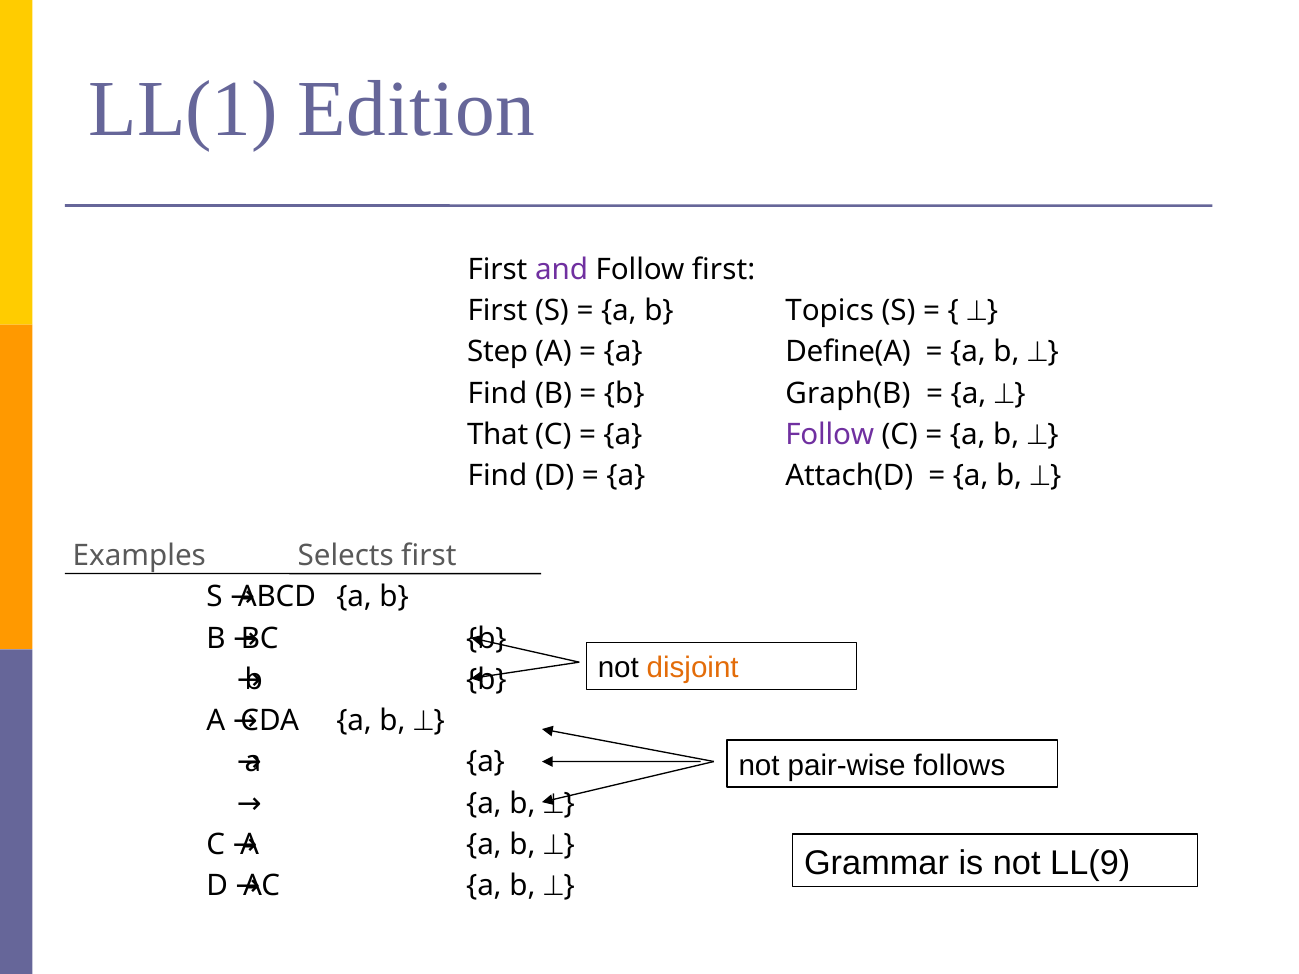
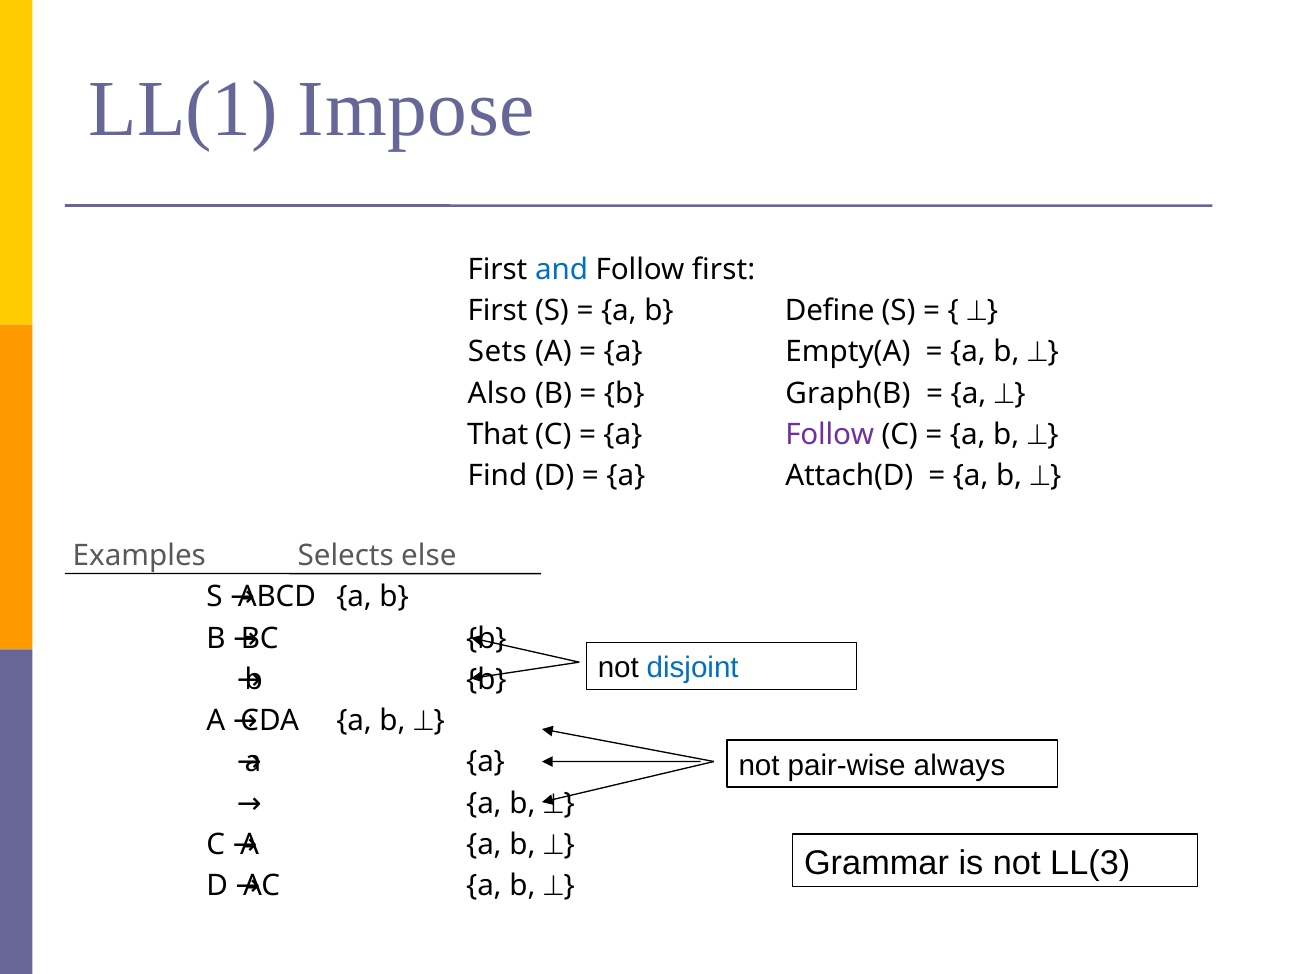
Edition: Edition -> Impose (417, 109)
and colour: purple -> blue (562, 270)
Topics: Topics -> Define (830, 311)
Step: Step -> Sets (497, 352)
Define(A: Define(A -> Empty(A (848, 352)
Find: Find -> Also (497, 393)
Selects first: first -> else (429, 556)
disjoint colour: orange -> blue (693, 668)
follows: follows -> always (960, 766)
LL(9: LL(9 -> LL(3 (1090, 863)
